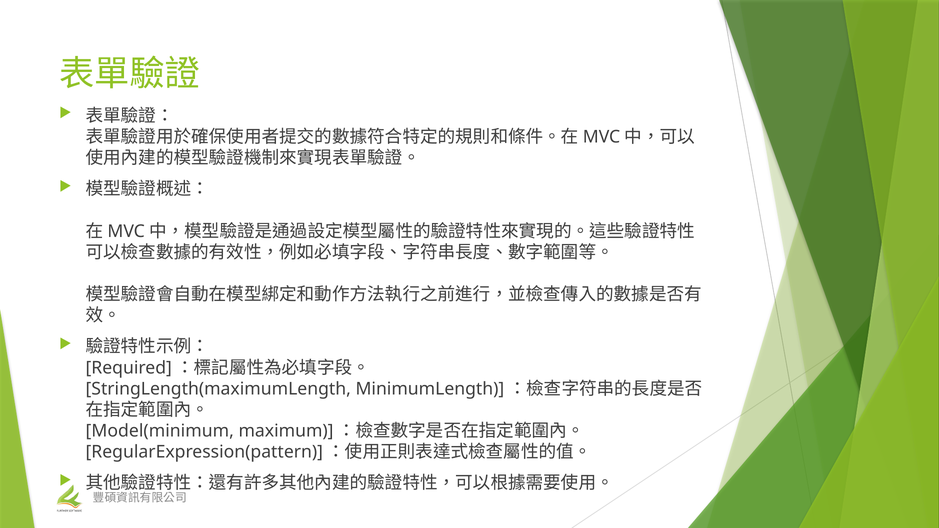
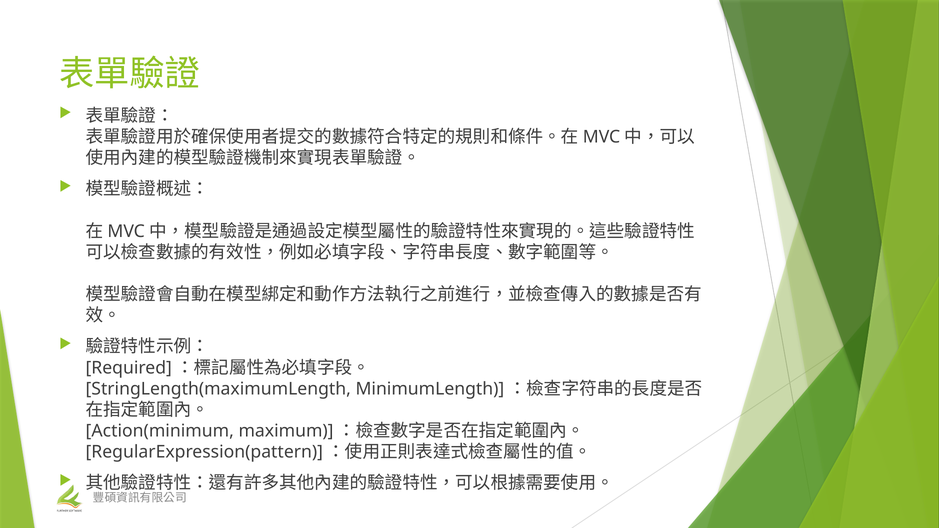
Model(minimum: Model(minimum -> Action(minimum (160, 431)
